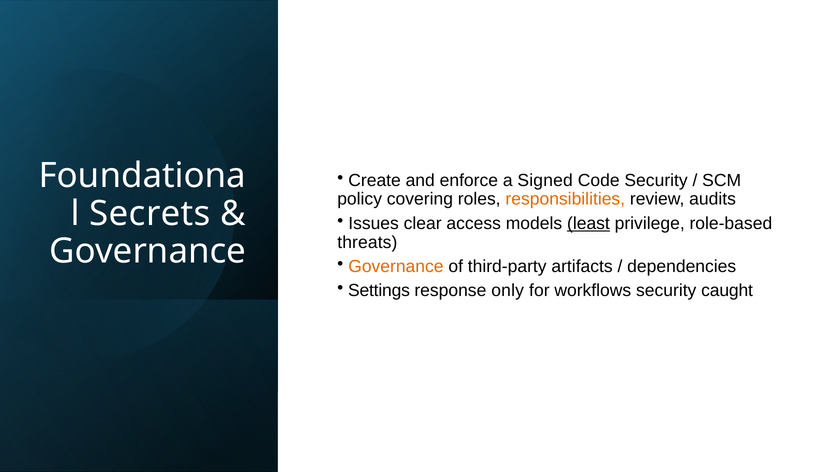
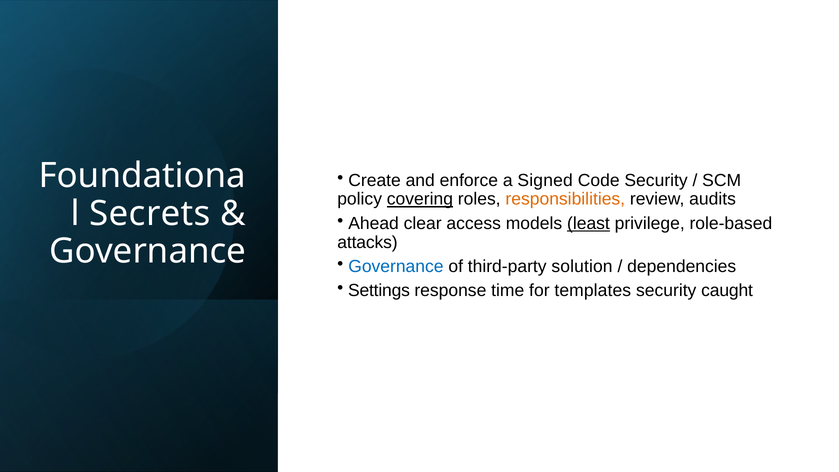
covering underline: none -> present (420, 199)
Issues: Issues -> Ahead (374, 223)
threats: threats -> attacks (367, 242)
Governance colour: orange -> blue (396, 266)
artifacts: artifacts -> solution (582, 266)
only: only -> time (508, 291)
workflows: workflows -> templates (593, 291)
